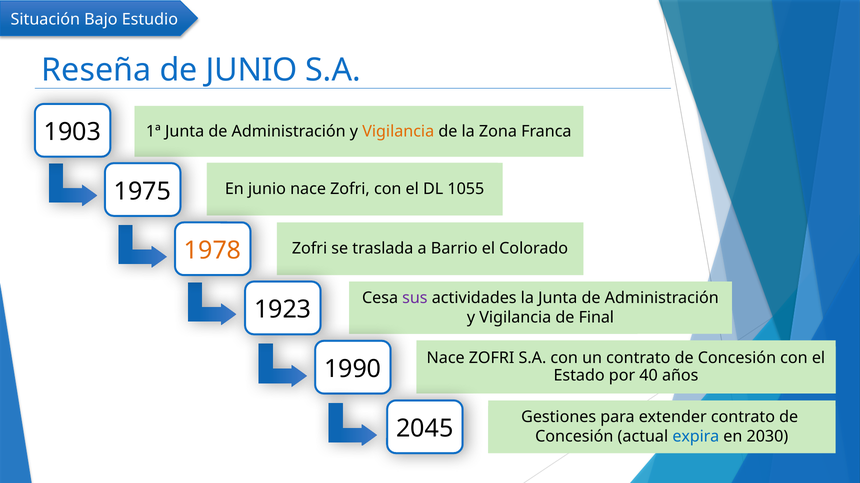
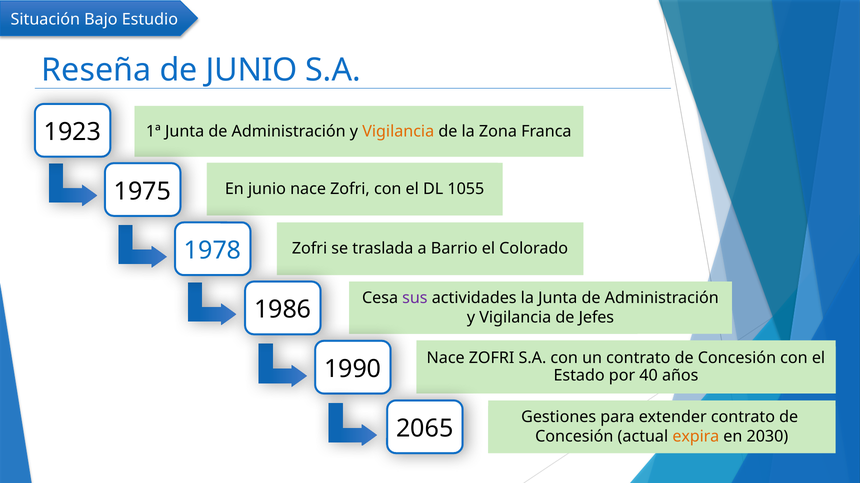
1903: 1903 -> 1923 (72, 132)
1978 colour: orange -> blue (213, 251)
1923: 1923 -> 1986 (283, 310)
Final: Final -> Jefes (596, 318)
2045: 2045 -> 2065 (425, 429)
expira colour: blue -> orange (696, 437)
